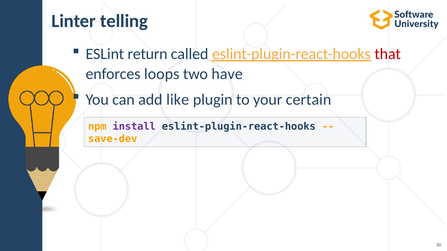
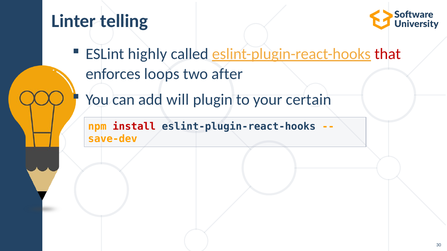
return: return -> highly (147, 54)
have: have -> after (227, 74)
like: like -> will (178, 100)
install colour: purple -> red (134, 127)
